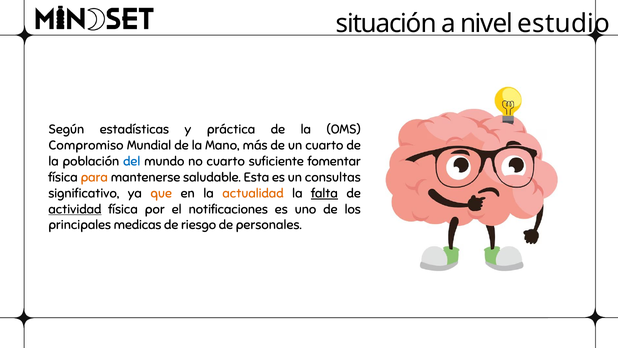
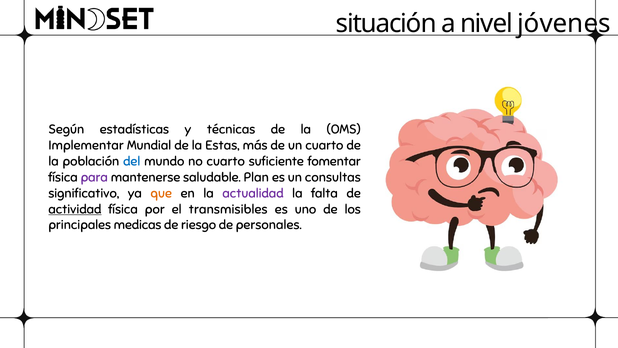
estudio: estudio -> jóvenes (564, 24)
práctica: práctica -> técnicas (231, 130)
Compromiso: Compromiso -> Implementar (86, 145)
Mano: Mano -> Estas (222, 145)
para colour: orange -> purple (94, 177)
Esta: Esta -> Plan (256, 177)
actualidad colour: orange -> purple (253, 193)
falta underline: present -> none (325, 193)
notificaciones: notificaciones -> transmisibles (228, 209)
